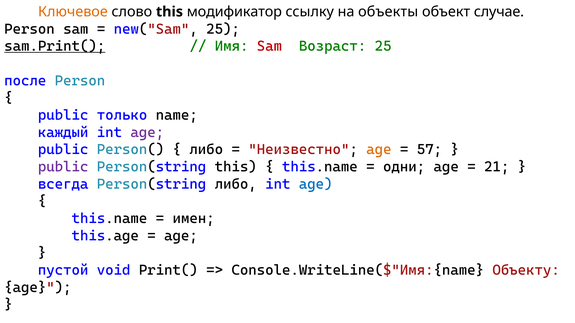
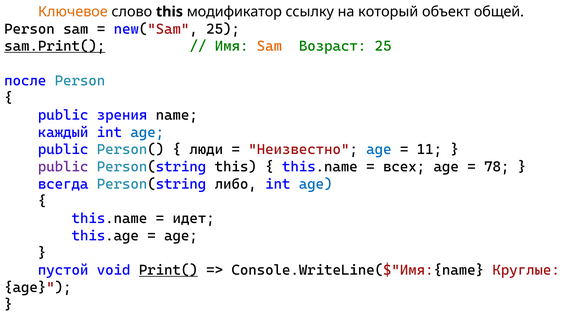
объекты: объекты -> который (388, 12)
случае: случае -> общей (499, 12)
Sam colour: red -> orange (269, 46)
только: только -> зрения (122, 115)
age colour: purple -> blue (147, 132)
либо: либо -> люди (206, 150)
age colour: orange -> blue (379, 150)
57: 57 -> 11 (429, 150)
одни: одни -> всех (404, 167)
21: 21 -> 78 (497, 167)
имен: имен -> идет (194, 219)
Print( underline: none -> present (168, 270)
Объекту: Объекту -> Круглые (526, 270)
